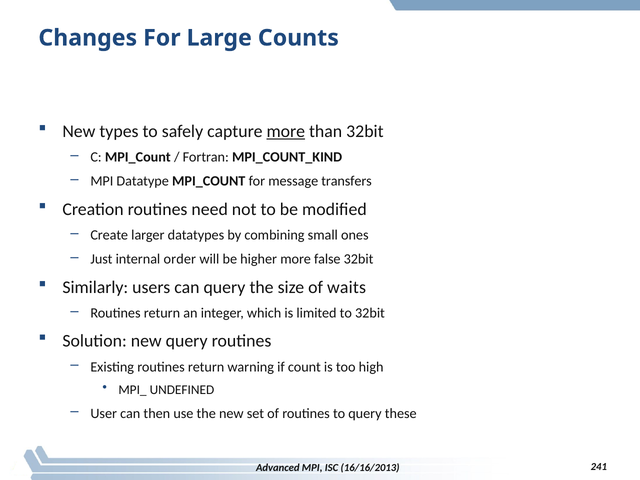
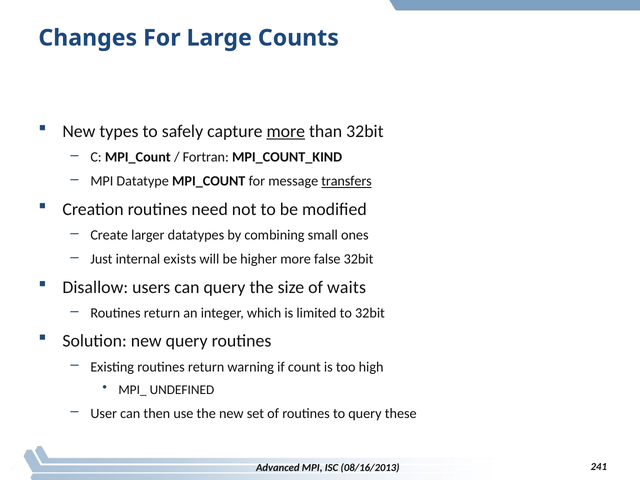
transfers underline: none -> present (347, 181)
order: order -> exists (180, 259)
Similarly: Similarly -> Disallow (95, 287)
16/16/2013: 16/16/2013 -> 08/16/2013 (370, 468)
